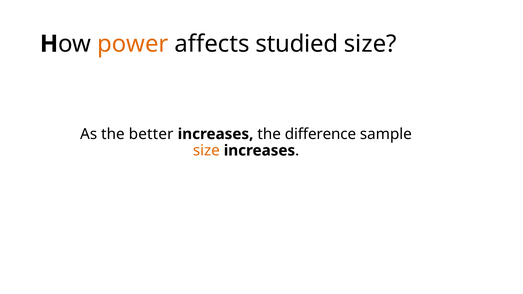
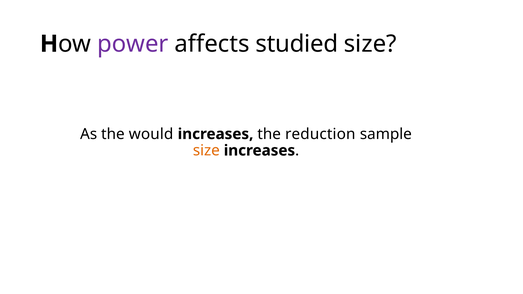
power colour: orange -> purple (133, 44)
better: better -> would (151, 134)
difference: difference -> reduction (320, 134)
